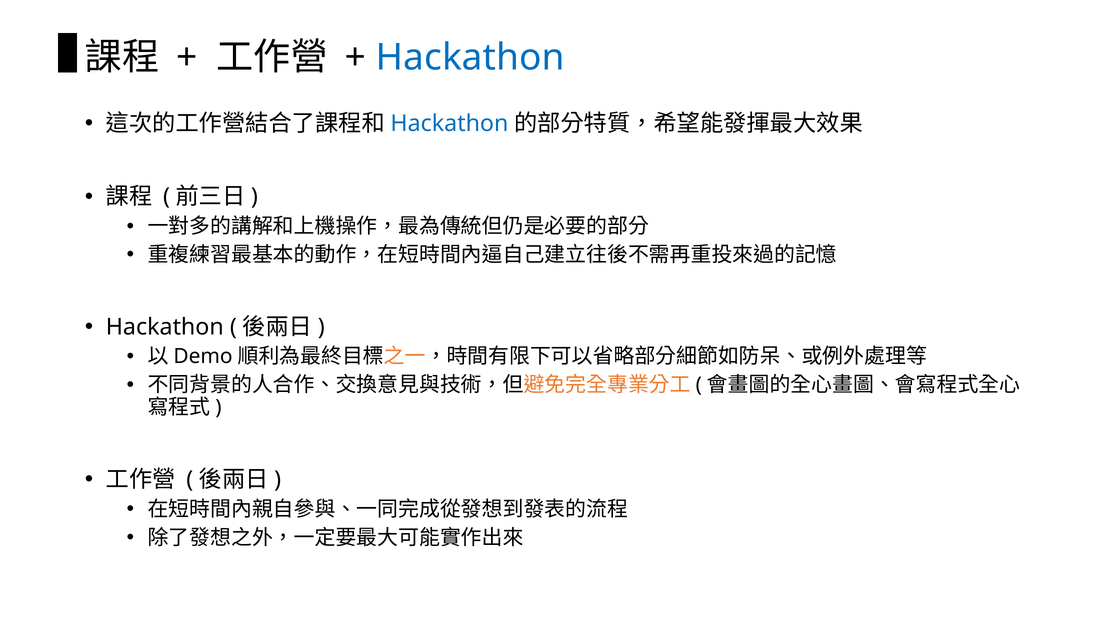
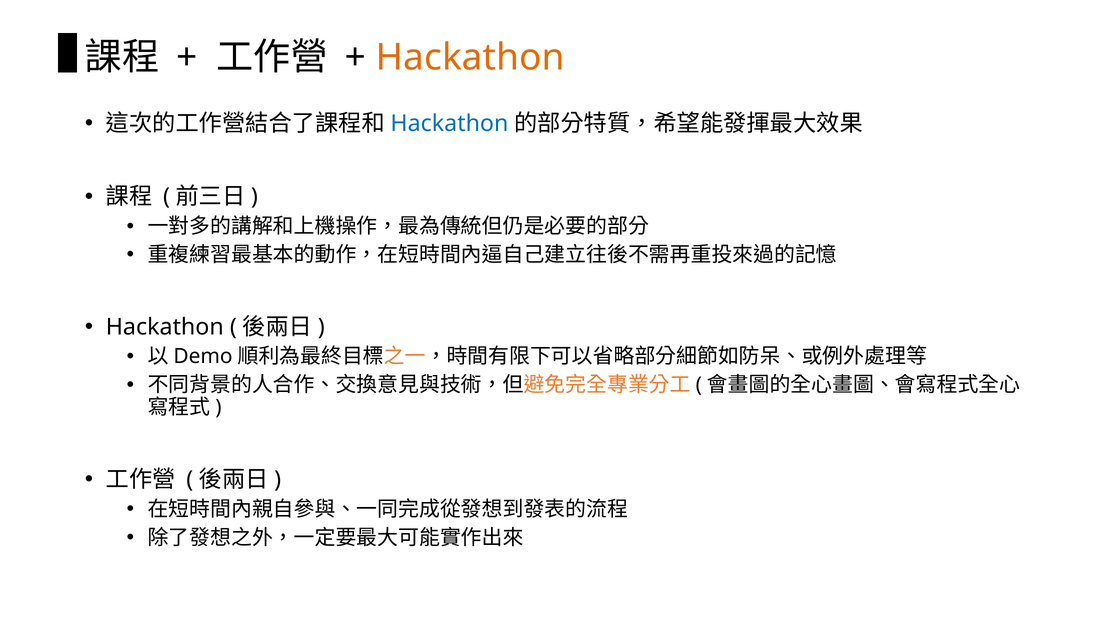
Hackathon colour: blue -> orange (470, 57)
